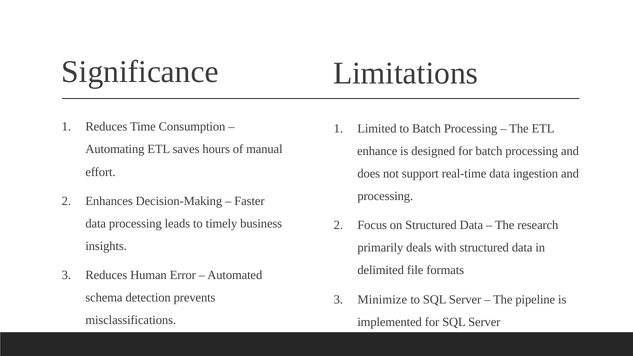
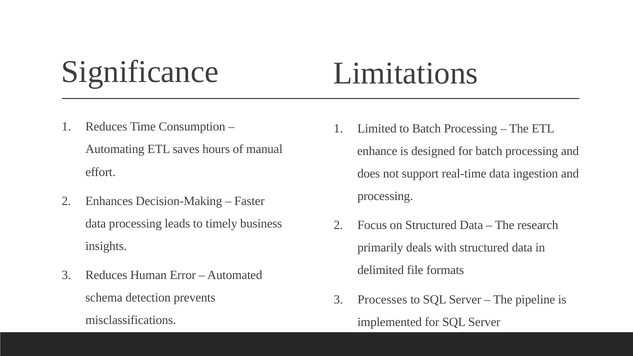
Minimize: Minimize -> Processes (382, 299)
